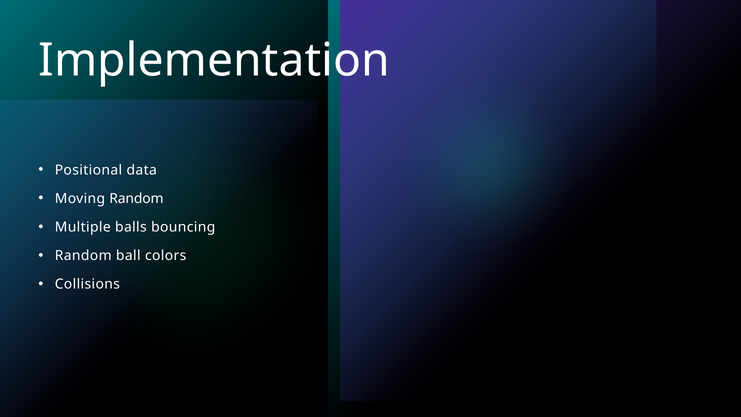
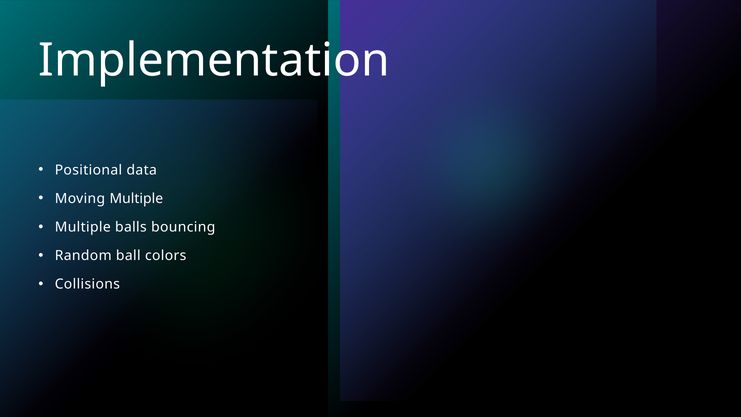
Moving Random: Random -> Multiple (136, 199)
